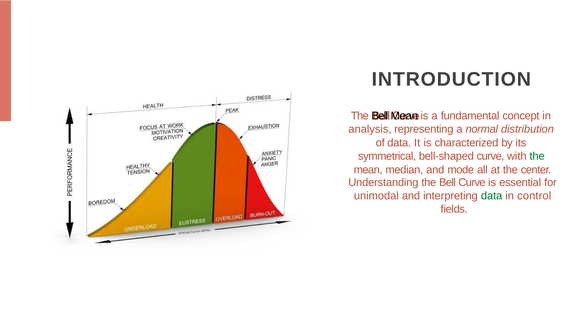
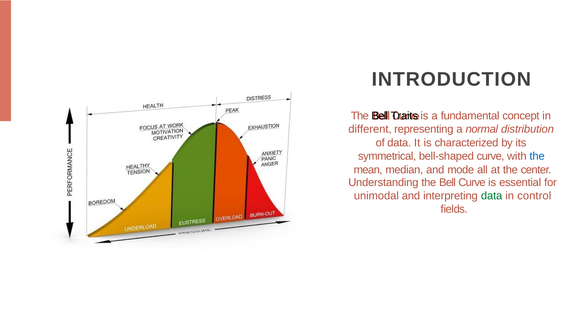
Bell Mean: Mean -> Traits (404, 116)
analysis: analysis -> different (370, 129)
the colour: green -> blue (537, 156)
